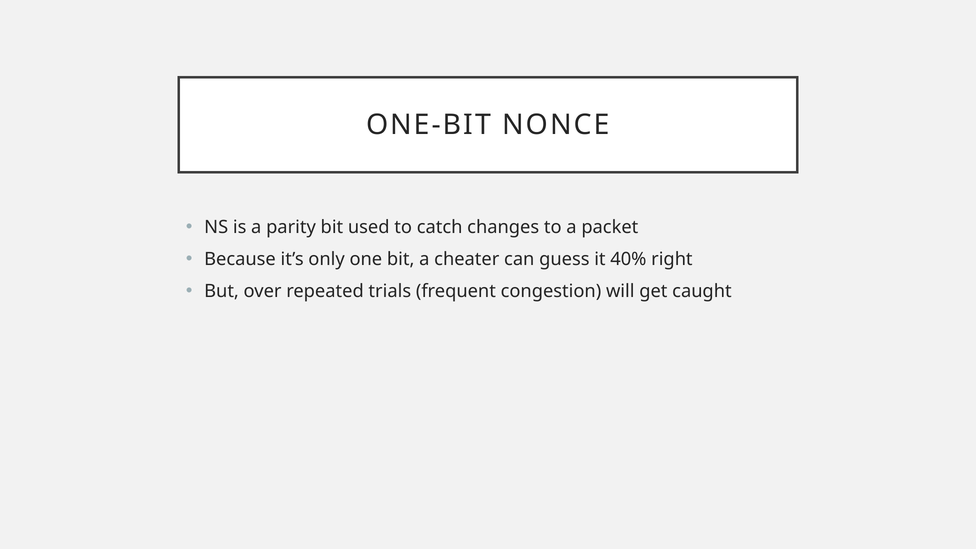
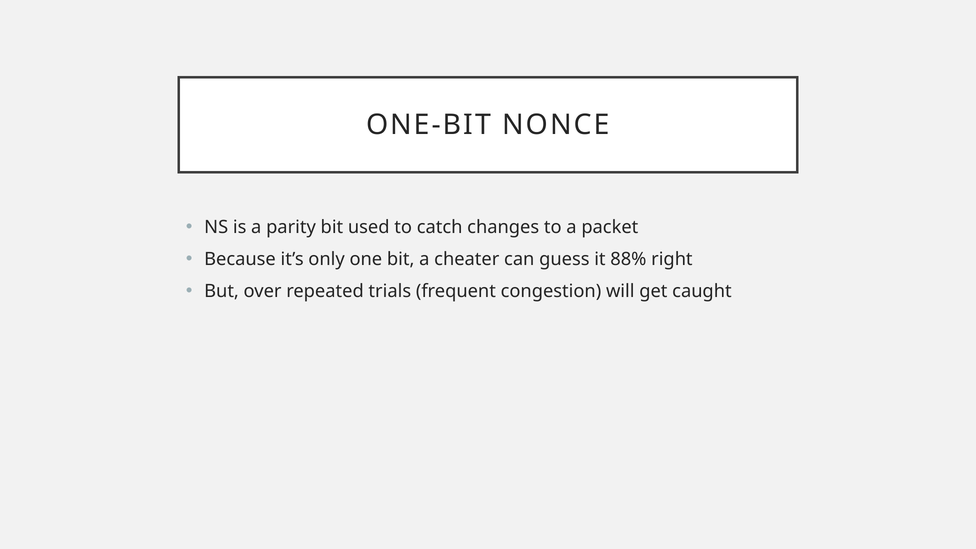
40%: 40% -> 88% (628, 259)
